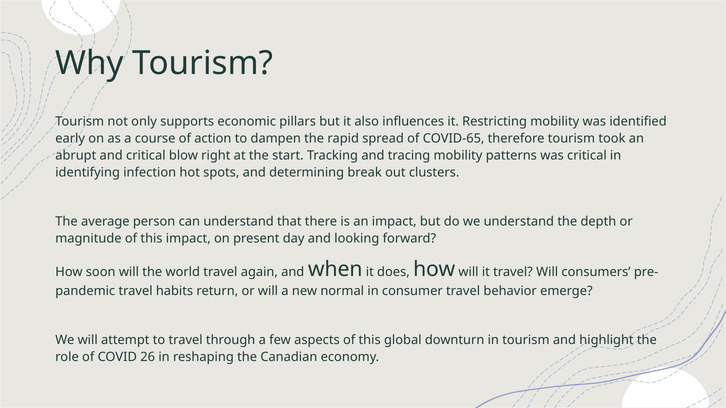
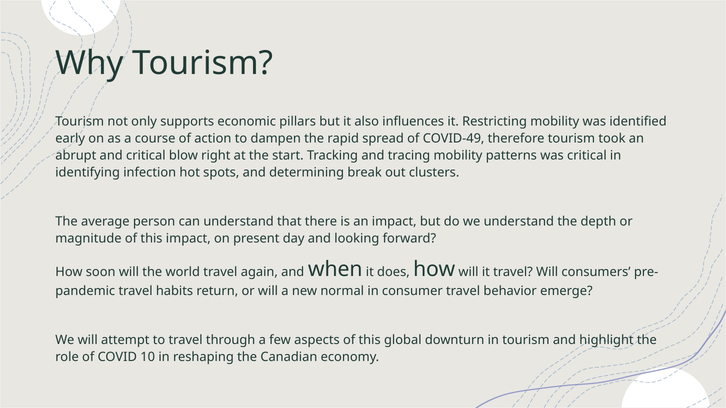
COVID-65: COVID-65 -> COVID-49 (454, 139)
26: 26 -> 10 (148, 357)
